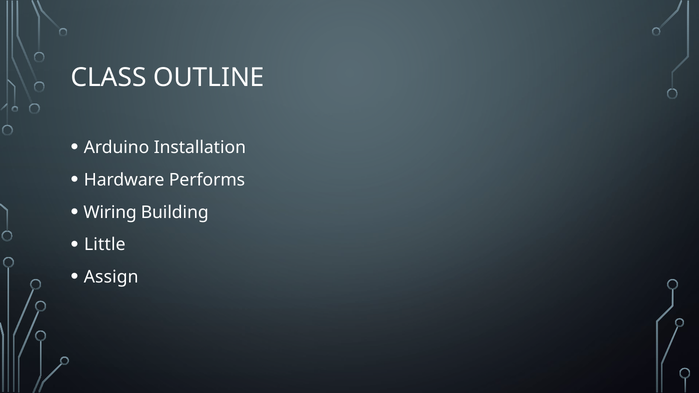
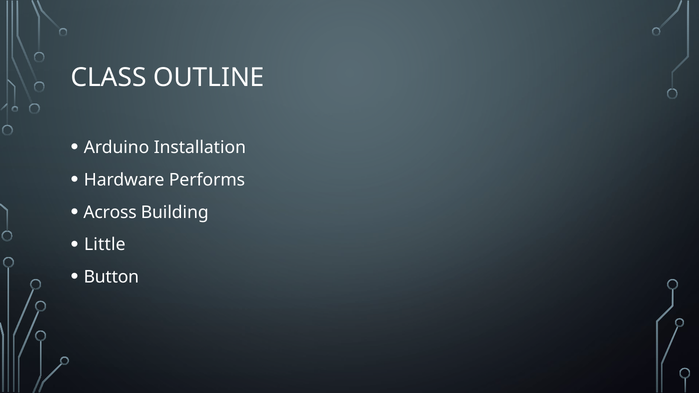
Wiring: Wiring -> Across (110, 212)
Assign: Assign -> Button (111, 277)
